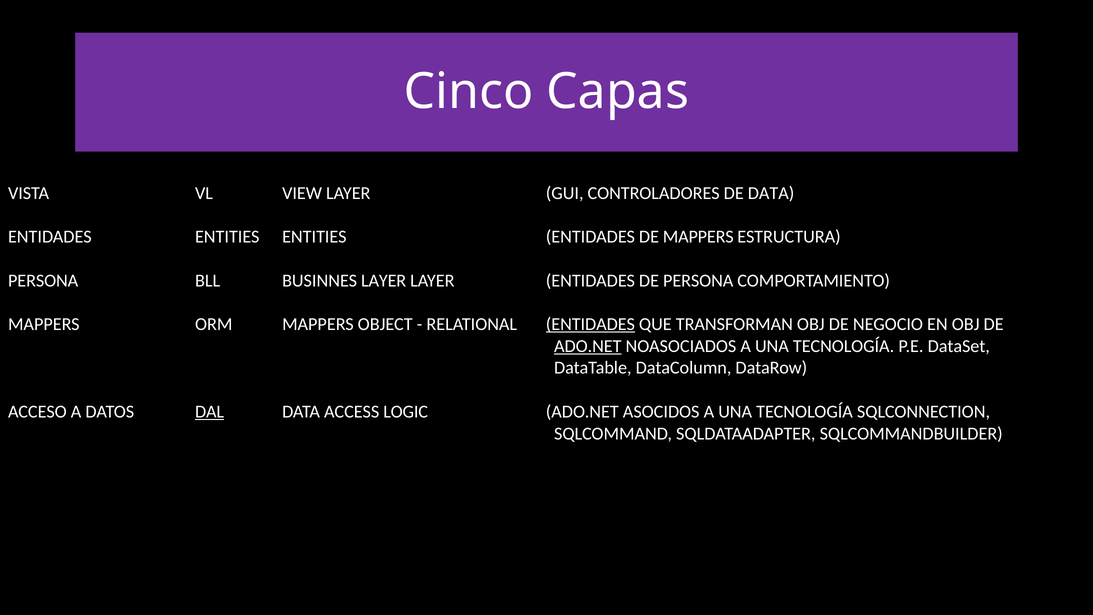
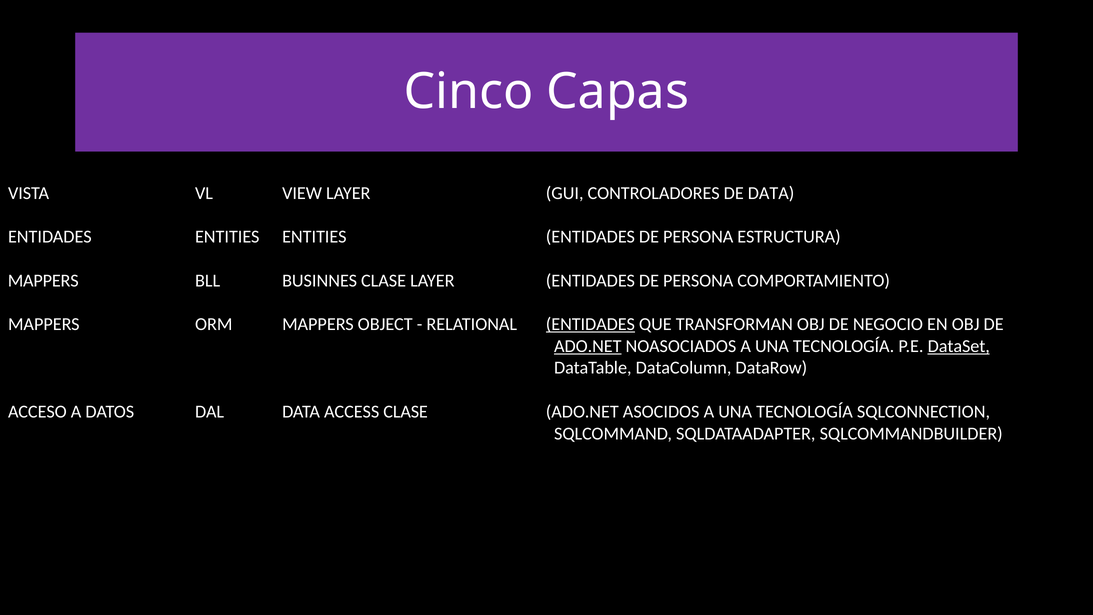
ENTITIES ENTIDADES DE MAPPERS: MAPPERS -> PERSONA (698, 237)
PERSONA: PERSONA -> MAPPERS (43, 280)
BUSINNES LAYER: LAYER -> CLASE (384, 280)
DataSet underline: none -> present (959, 346)
DAL underline: present -> none (210, 412)
ACCESS LOGIC: LOGIC -> CLASE (406, 412)
